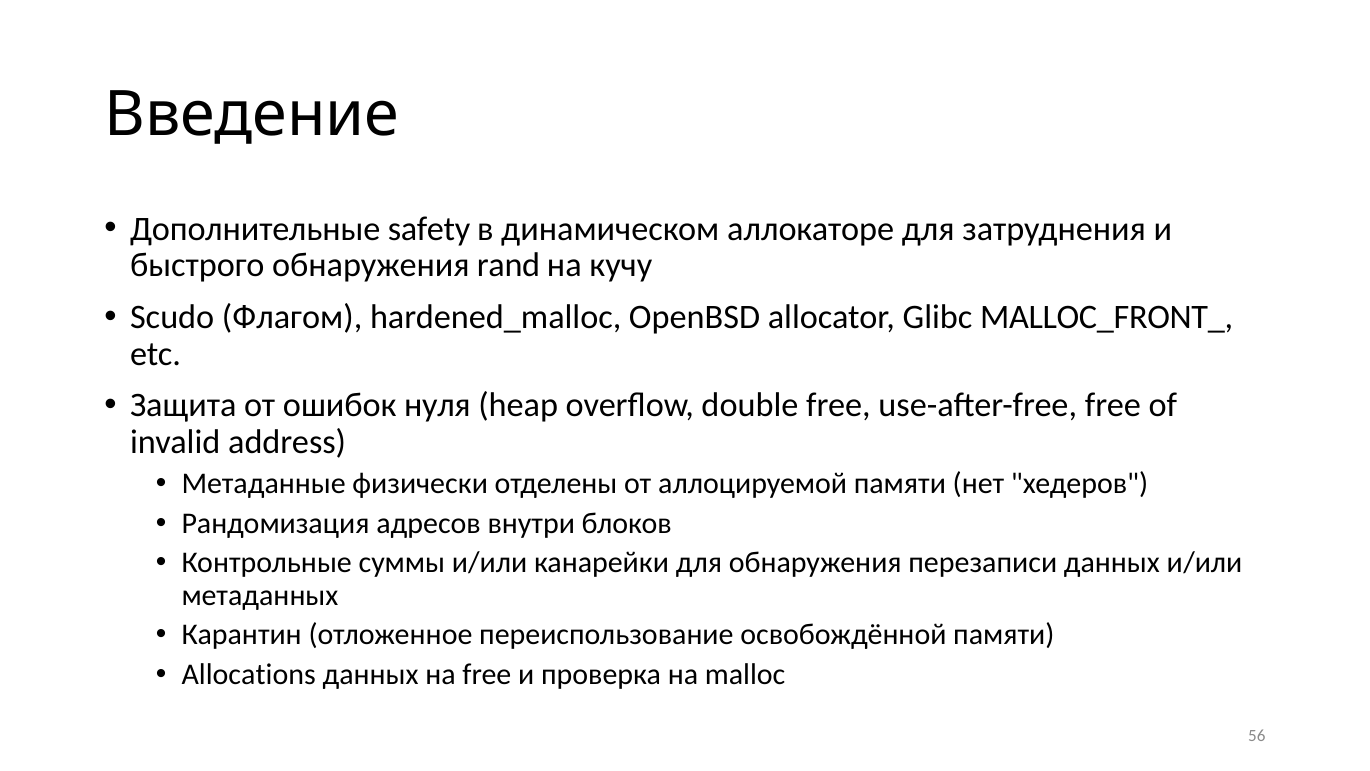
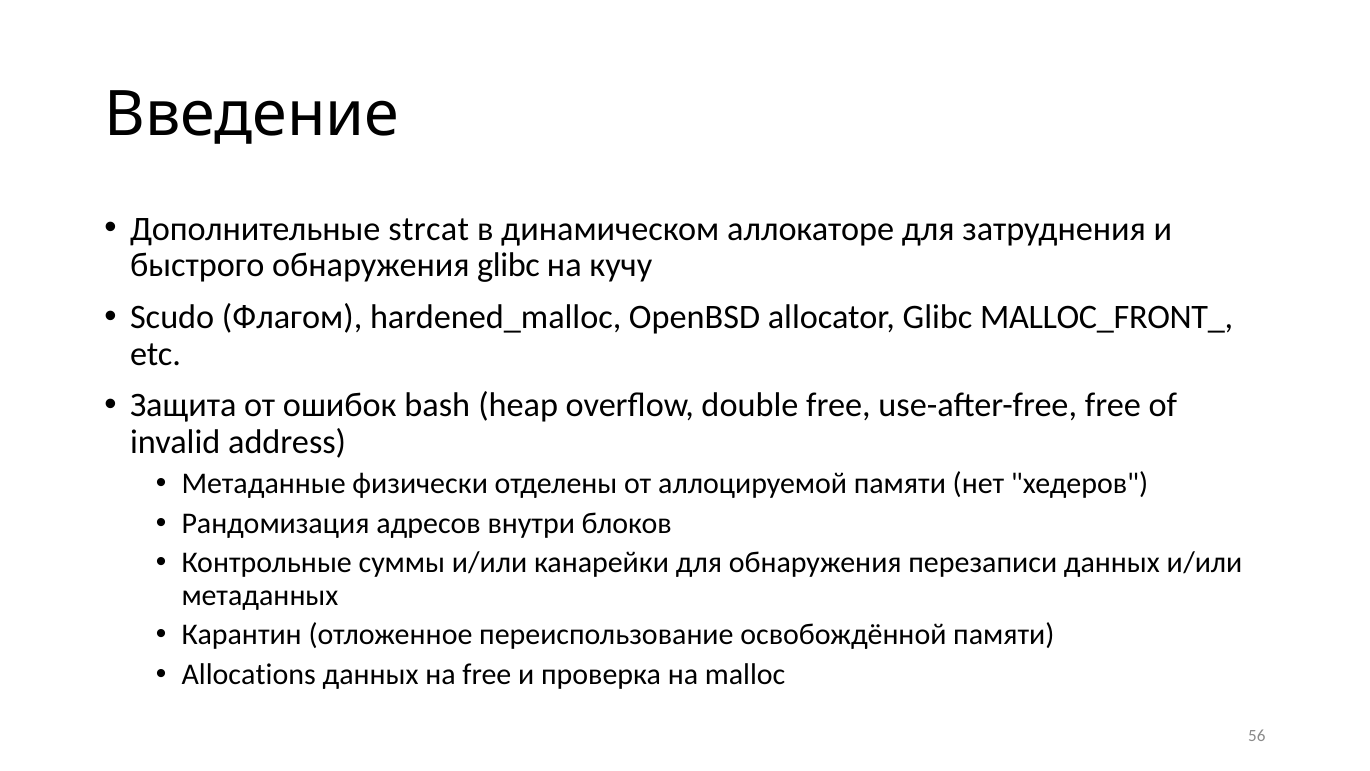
safety: safety -> strcat (429, 229)
обнаружения rand: rand -> glibc (509, 266)
нуля: нуля -> bash (437, 405)
